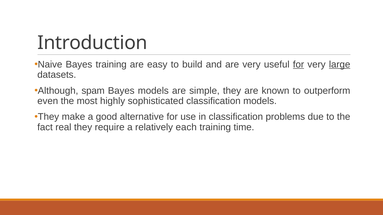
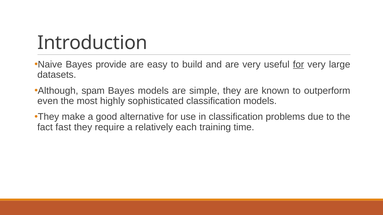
Bayes training: training -> provide (111, 65)
large underline: present -> none (340, 65)
real: real -> fast (63, 127)
